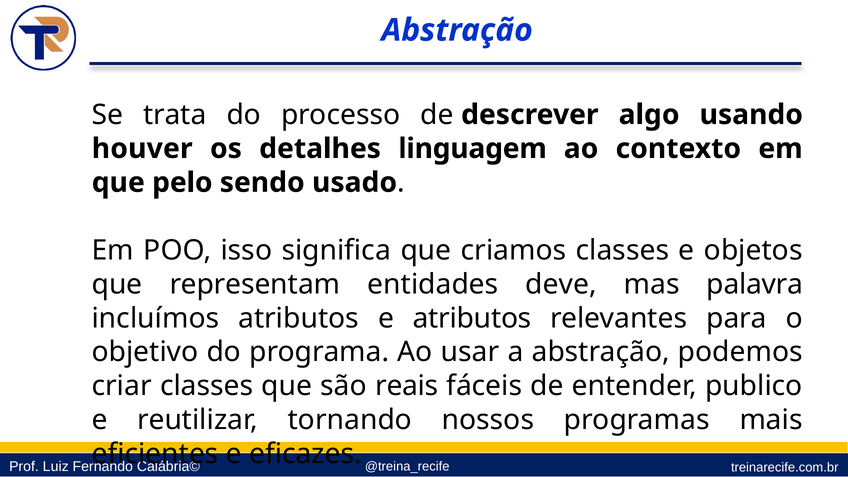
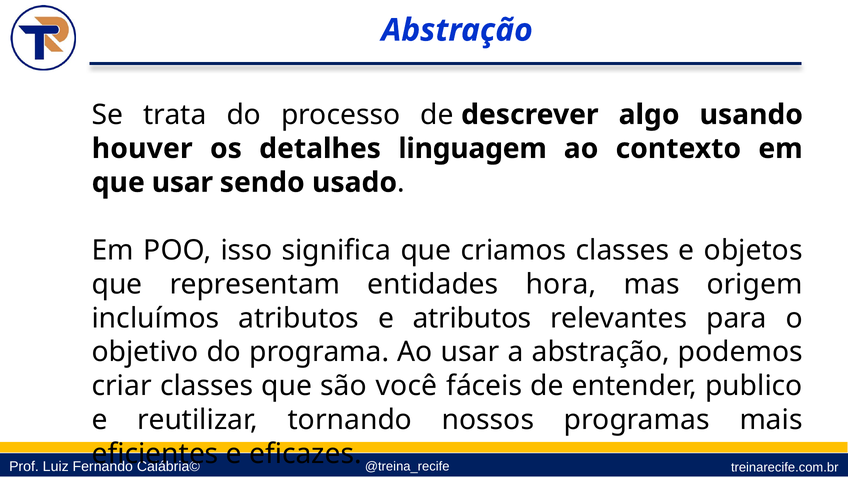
que pelo: pelo -> usar (182, 183)
deve: deve -> hora (561, 284)
palavra: palavra -> origem (755, 284)
reais: reais -> você (407, 386)
